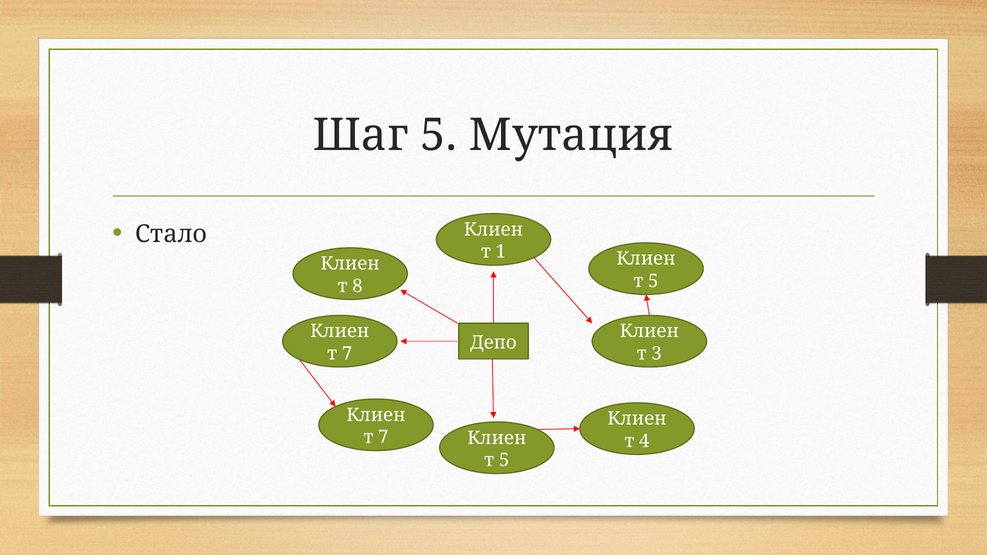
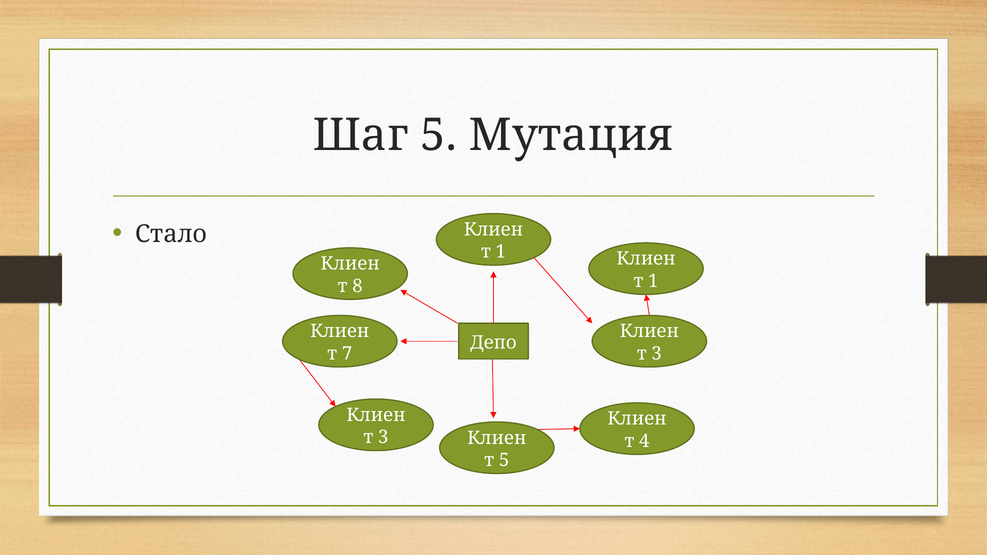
5: 5 -> 1 (653, 281)
7: 7 -> 3 (383, 437)
